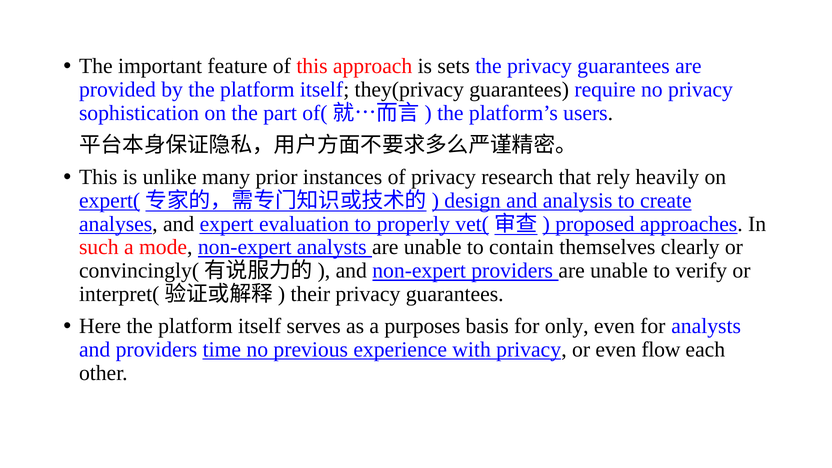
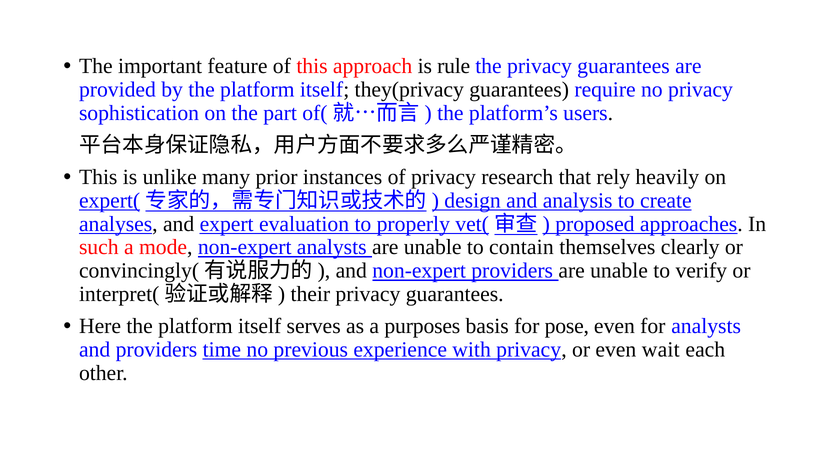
sets: sets -> rule (454, 66)
only: only -> pose (567, 326)
flow: flow -> wait (661, 349)
